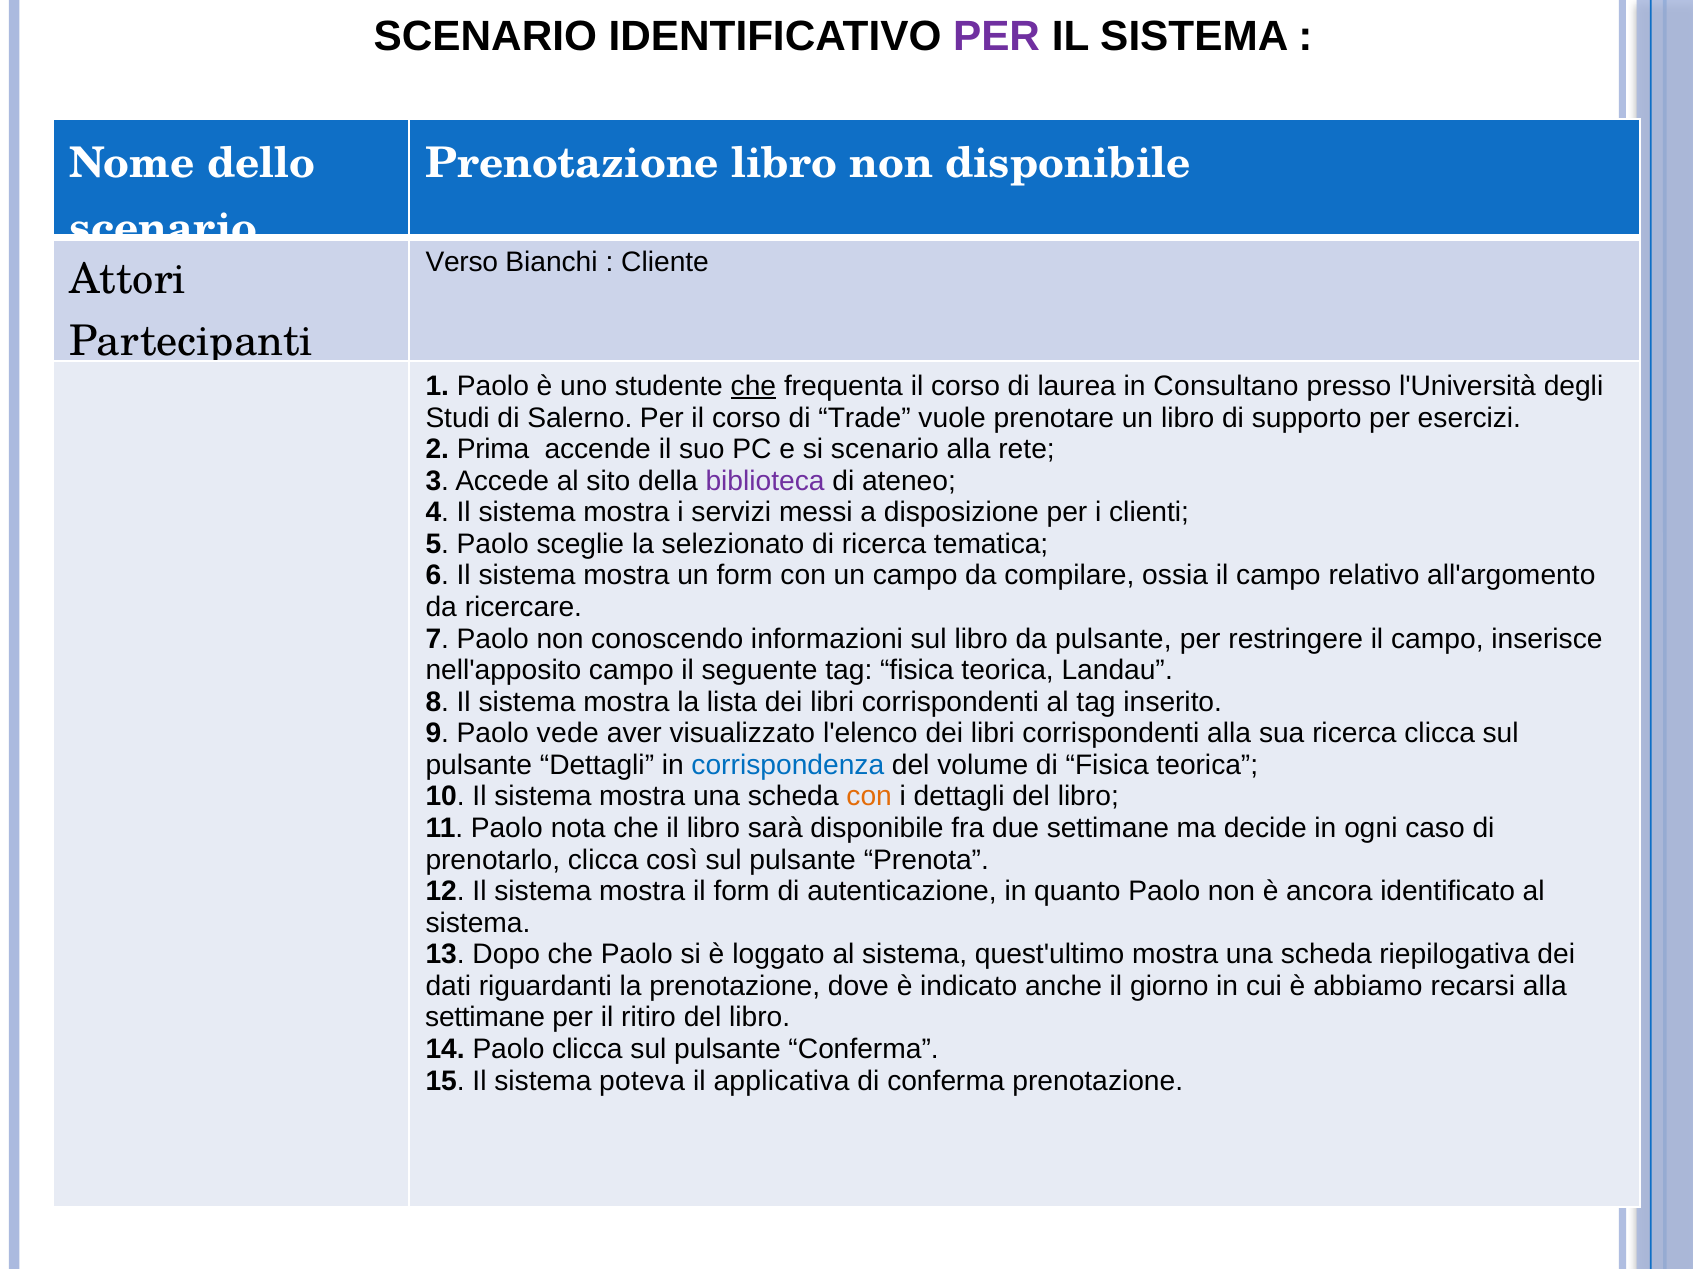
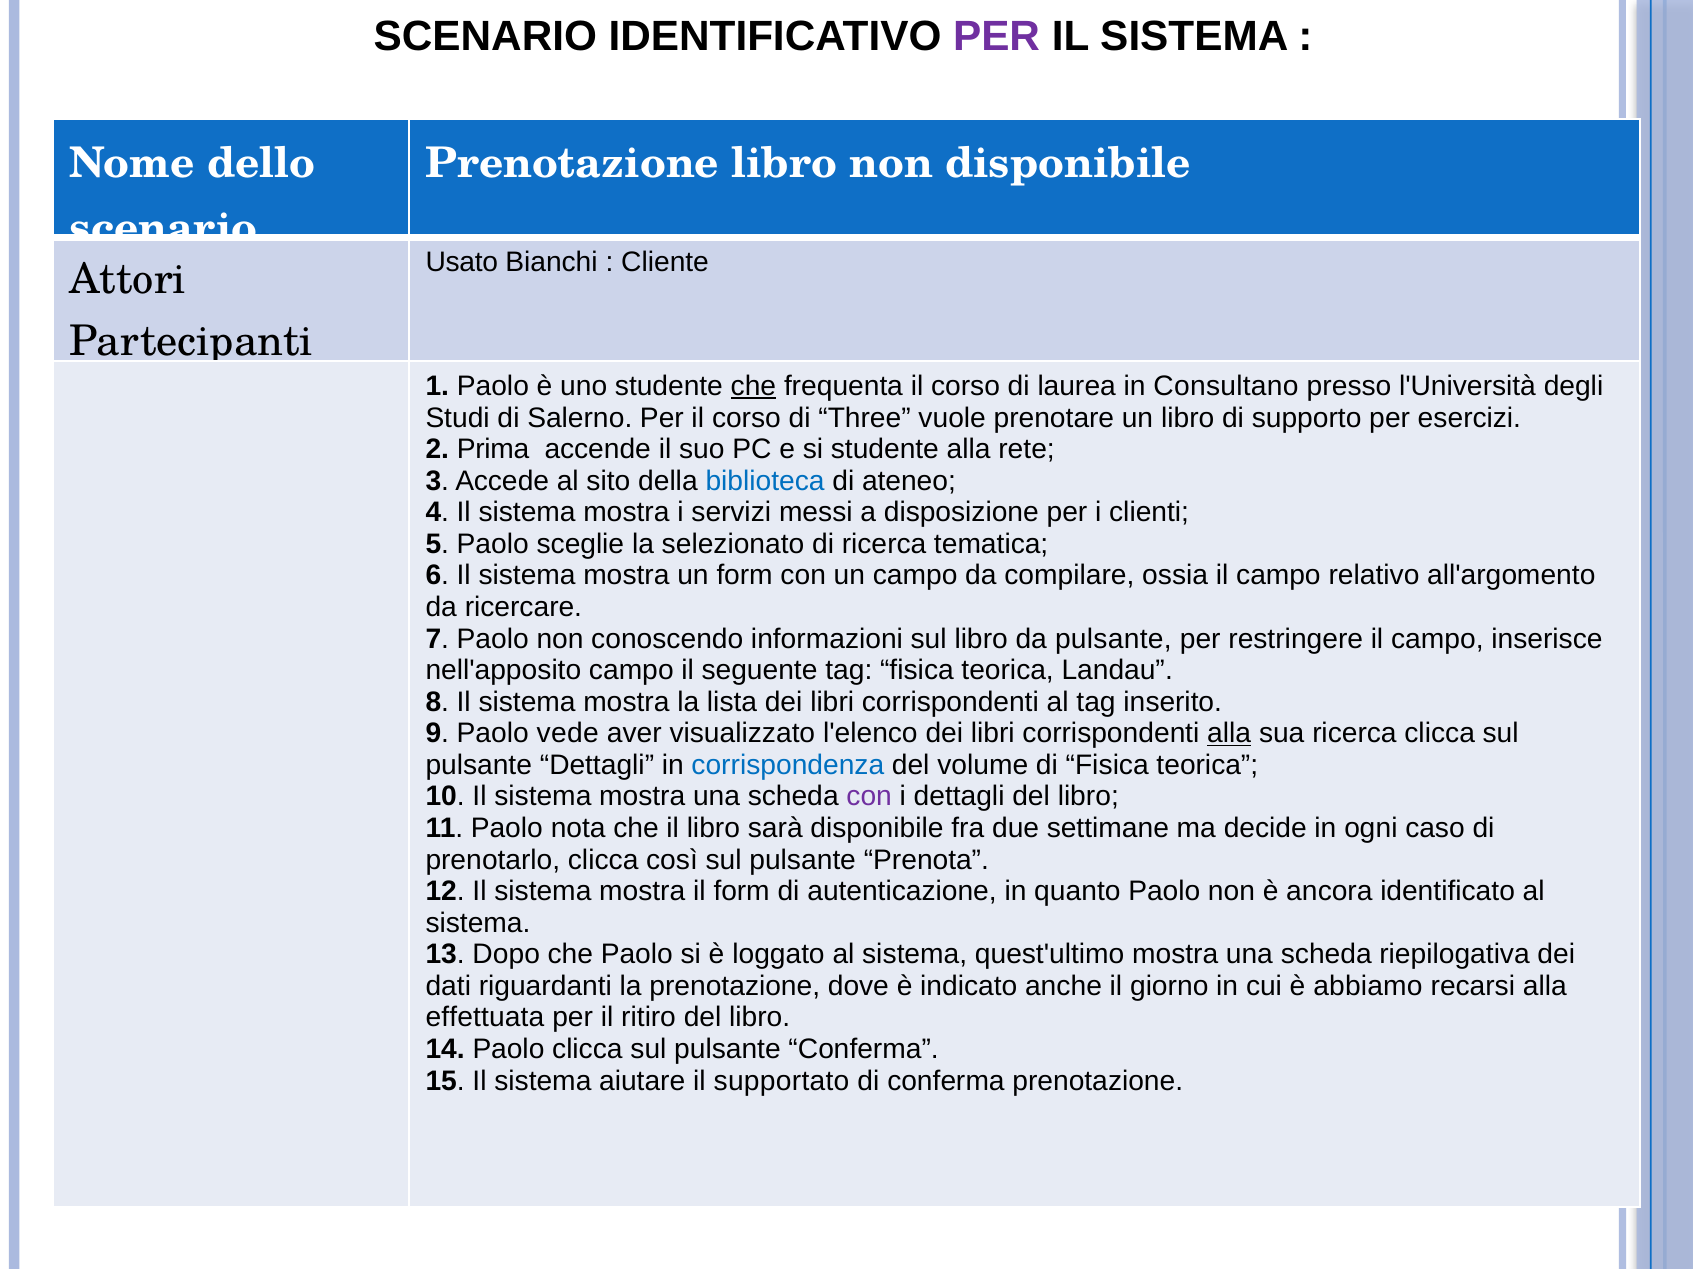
Verso: Verso -> Usato (462, 262)
Trade: Trade -> Three (865, 418)
si scenario: scenario -> studente (885, 450)
biblioteca colour: purple -> blue (765, 481)
alla underline: none -> present (1229, 734)
con colour: orange -> purple (869, 797)
settimane: settimane -> effettuata (485, 1018)
poteva: poteva -> aiutare (642, 1081)
applicativa: applicativa -> supportato (781, 1081)
